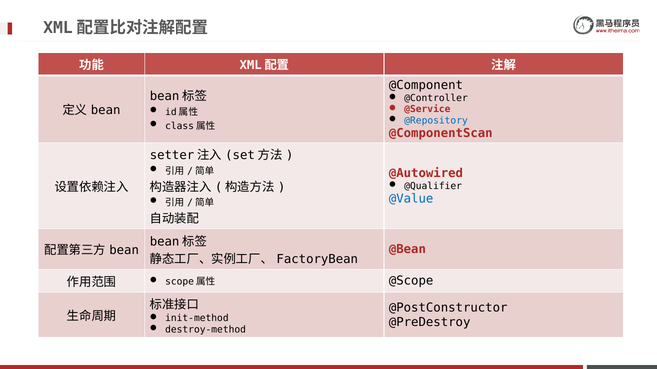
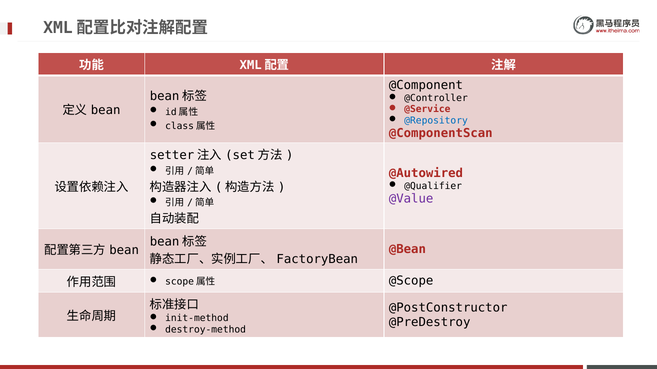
@Value colour: blue -> purple (411, 199)
